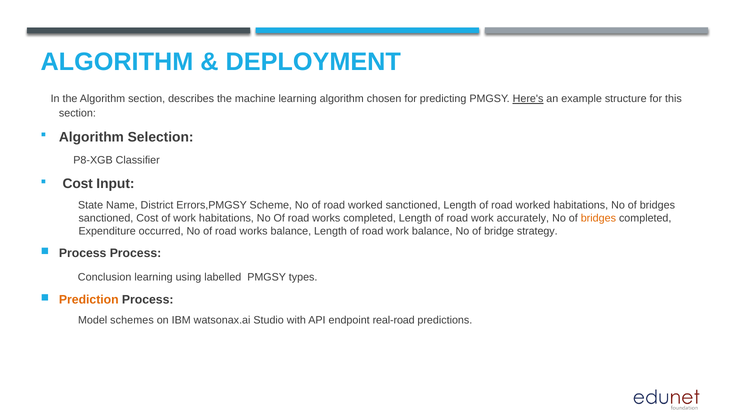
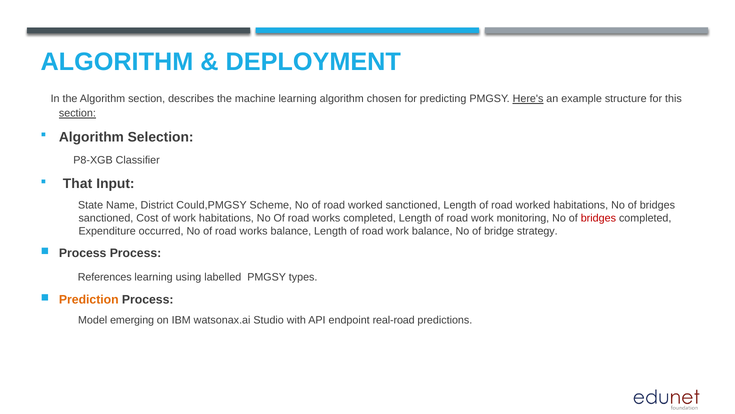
section underline: none -> present (77, 113)
Cost: Cost -> That (78, 184)
Errors,PMGSY: Errors,PMGSY -> Could,PMGSY (212, 205)
accurately: accurately -> monitoring (523, 218)
bridges colour: orange -> red (598, 218)
Conclusion: Conclusion -> References (105, 277)
schemes: schemes -> emerging (132, 320)
